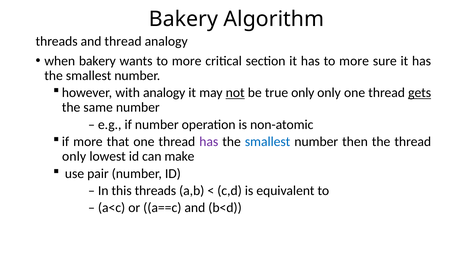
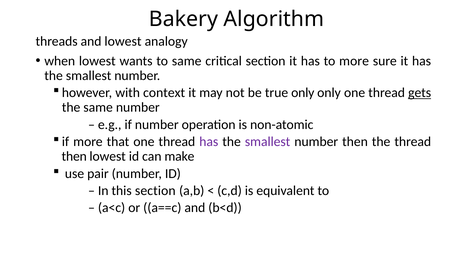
and thread: thread -> lowest (123, 41)
when bakery: bakery -> lowest (97, 61)
wants to more: more -> same (187, 61)
with analogy: analogy -> context (164, 93)
not underline: present -> none (235, 93)
smallest colour: blue -> purple (268, 142)
only: only -> then (74, 156)
this threads: threads -> section (155, 190)
